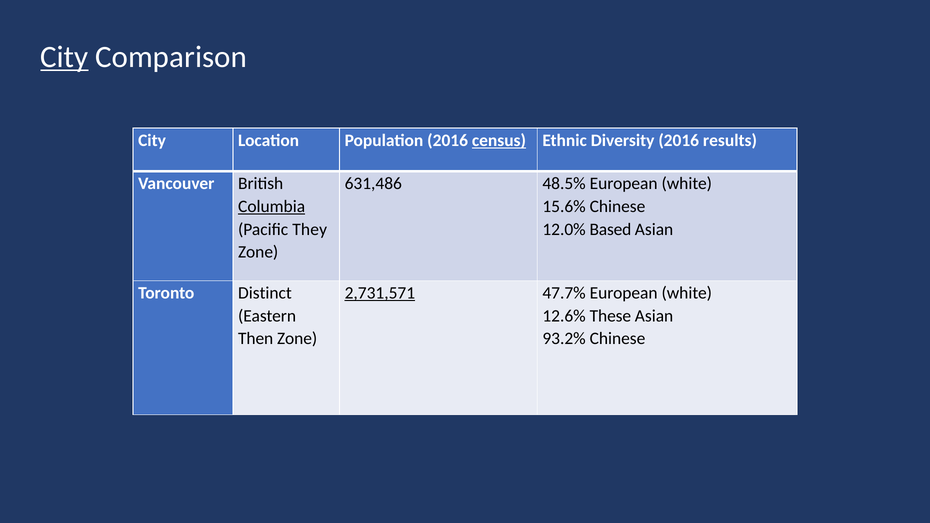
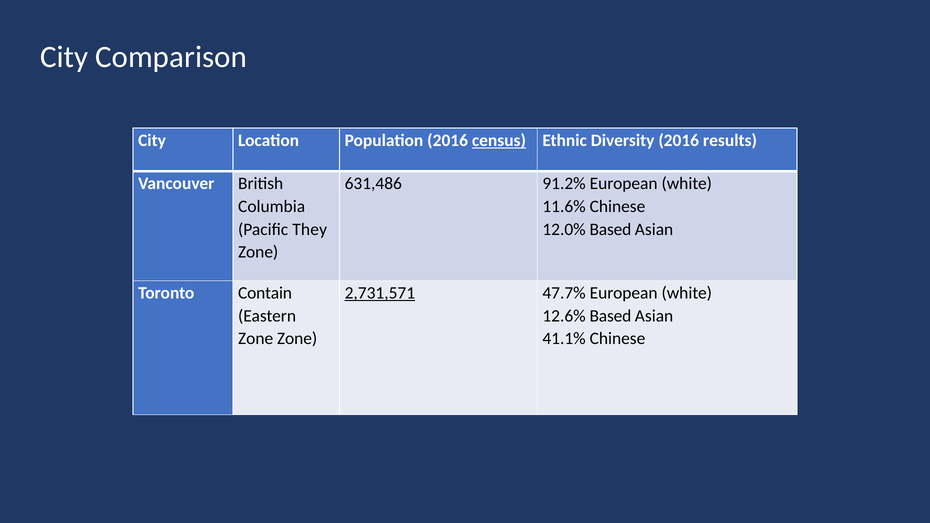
City underline: present -> none (64, 57)
48.5%: 48.5% -> 91.2% (564, 184)
Columbia underline: present -> none (272, 207)
15.6%: 15.6% -> 11.6% (564, 207)
Distinct: Distinct -> Contain (265, 293)
12.6% These: These -> Based (610, 316)
Then: Then -> Zone (256, 339)
93.2%: 93.2% -> 41.1% (564, 339)
